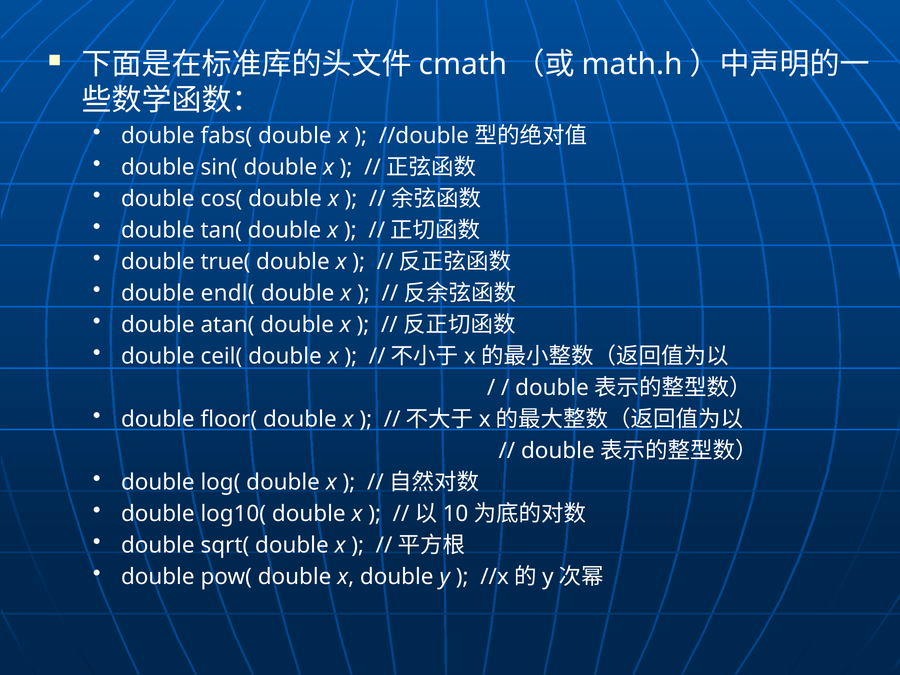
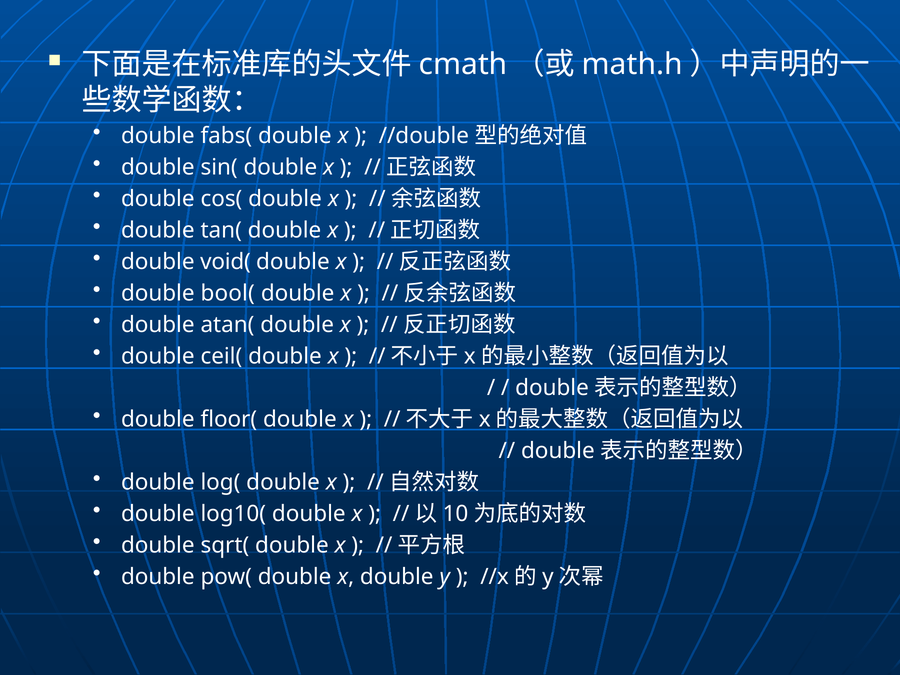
true(: true( -> void( (225, 262)
endl(: endl( -> bool( (228, 293)
